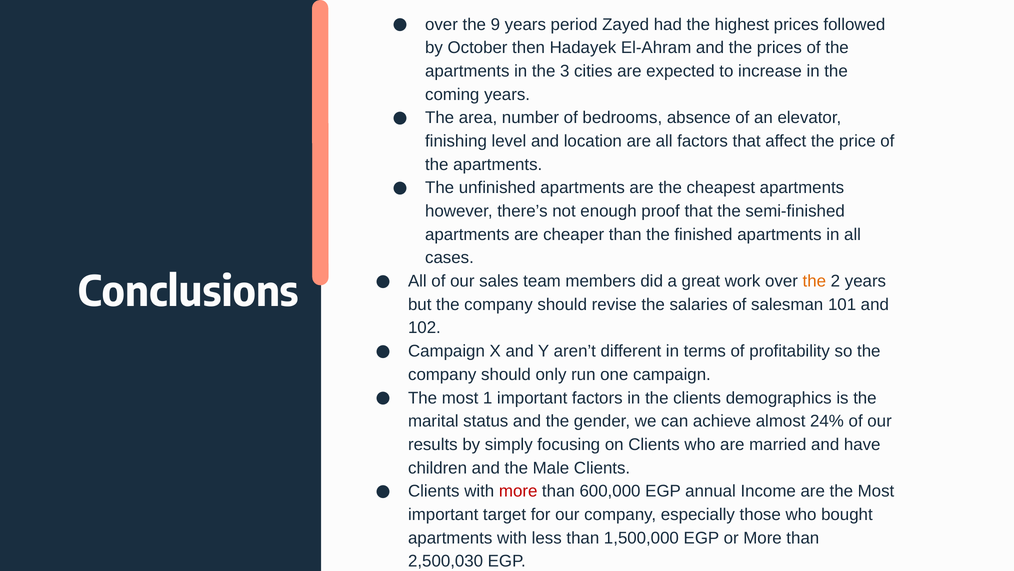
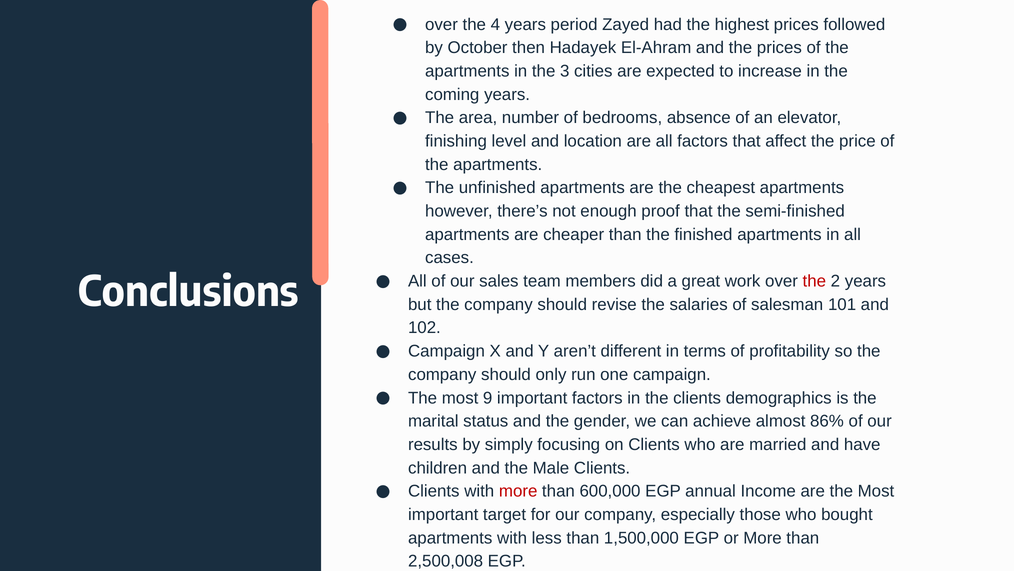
9: 9 -> 4 (495, 24)
the colour: orange -> red (814, 281)
1: 1 -> 9 (488, 398)
24%: 24% -> 86% (827, 421)
2,500,030: 2,500,030 -> 2,500,008 (446, 561)
